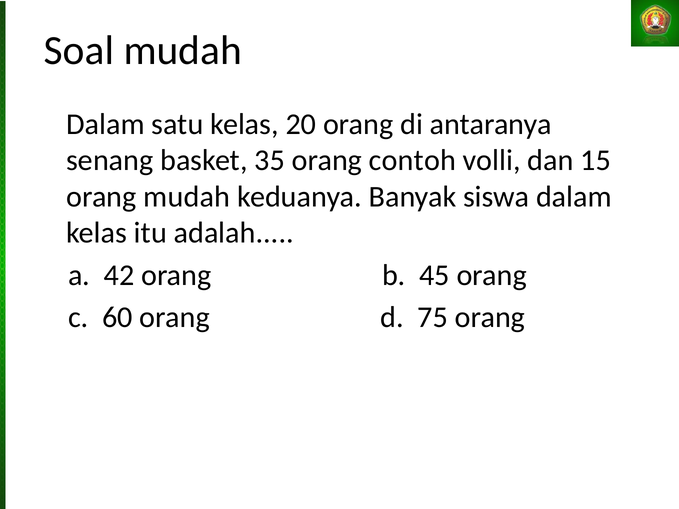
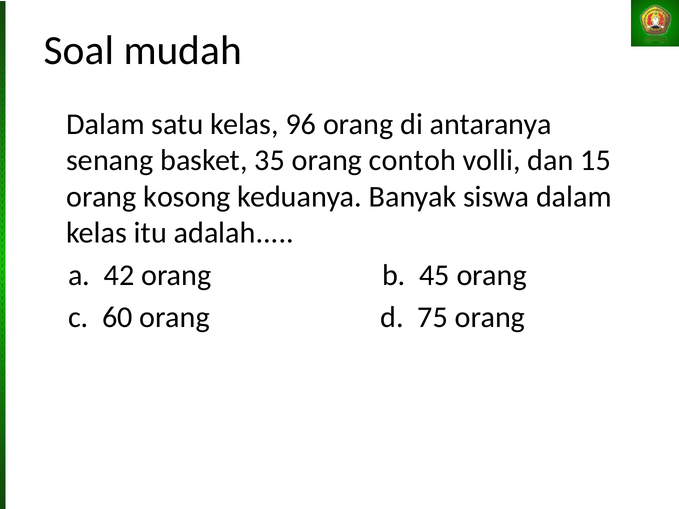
20: 20 -> 96 (301, 124)
orang mudah: mudah -> kosong (187, 197)
